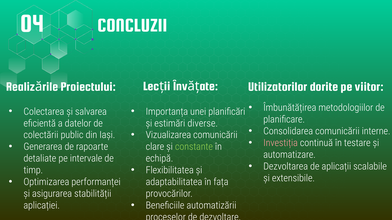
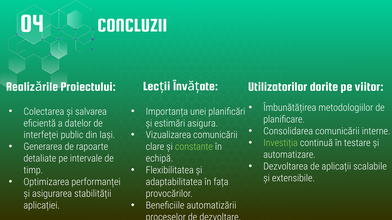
diverse: diverse -> asigura (203, 124)
colectării: colectării -> interfeței (41, 135)
Investiția colour: pink -> light green (281, 143)
